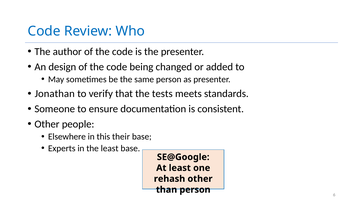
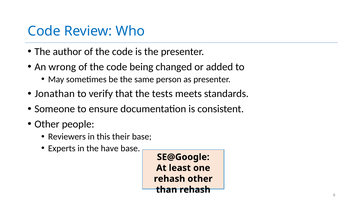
design: design -> wrong (62, 67)
Elsewhere: Elsewhere -> Reviewers (67, 137)
the least: least -> have (110, 148)
than person: person -> rehash (195, 190)
